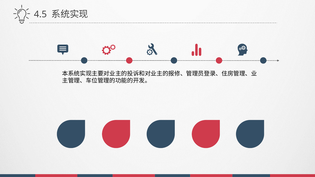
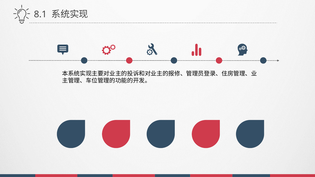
4.5: 4.5 -> 8.1 (40, 14)
